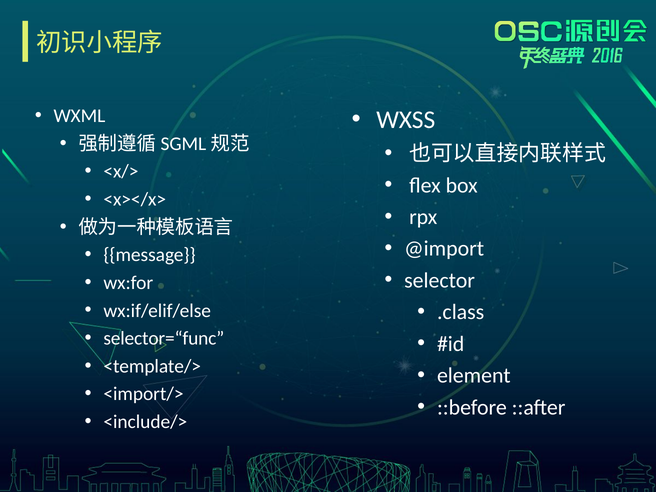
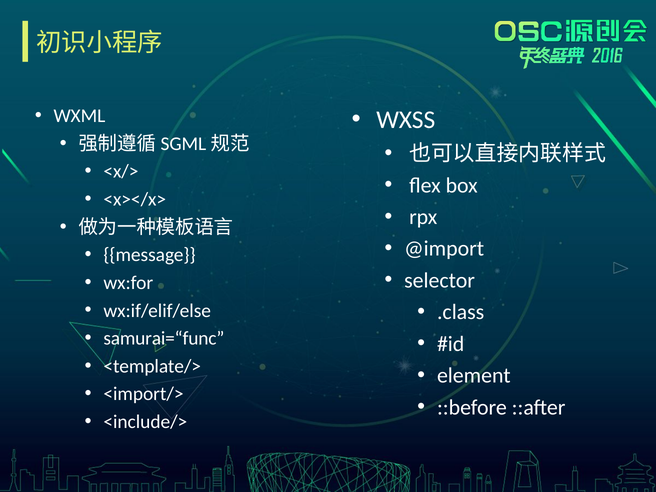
selector=“func: selector=“func -> samurai=“func (164, 338)
